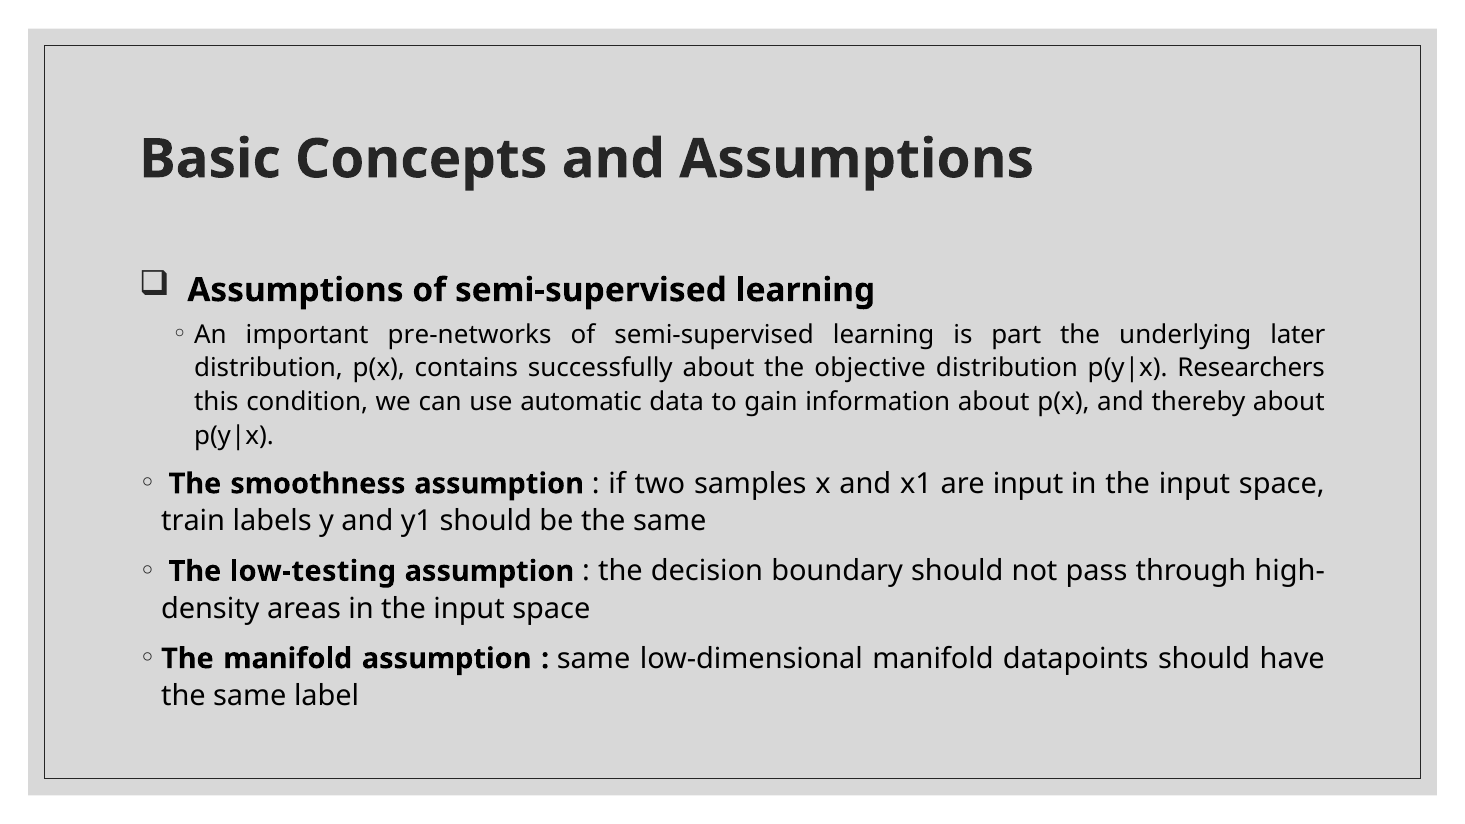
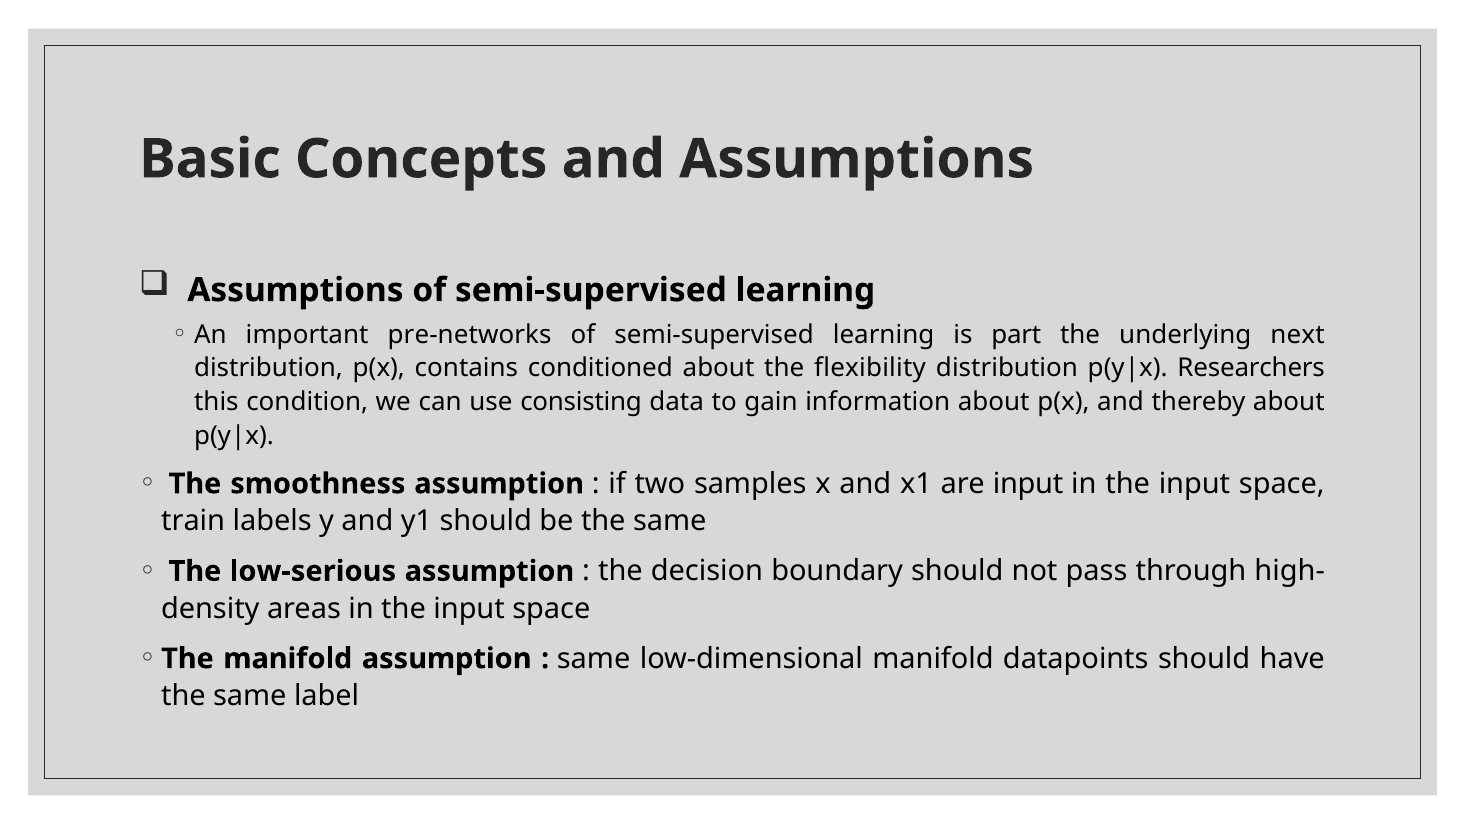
later: later -> next (1298, 335)
successfully: successfully -> conditioned (600, 368)
objective: objective -> flexibility (870, 368)
automatic: automatic -> consisting (581, 402)
low-testing: low-testing -> low-serious (313, 571)
